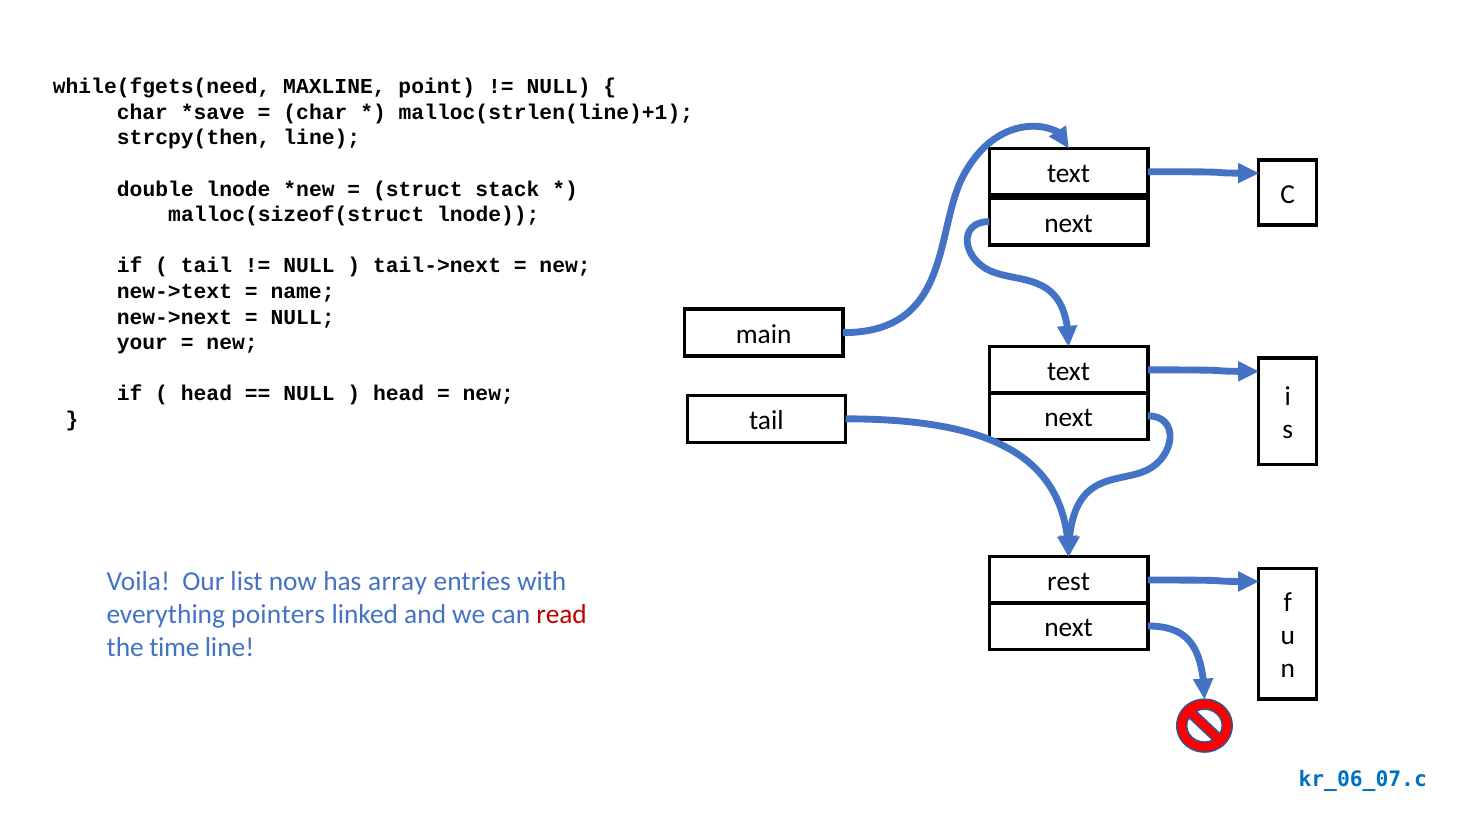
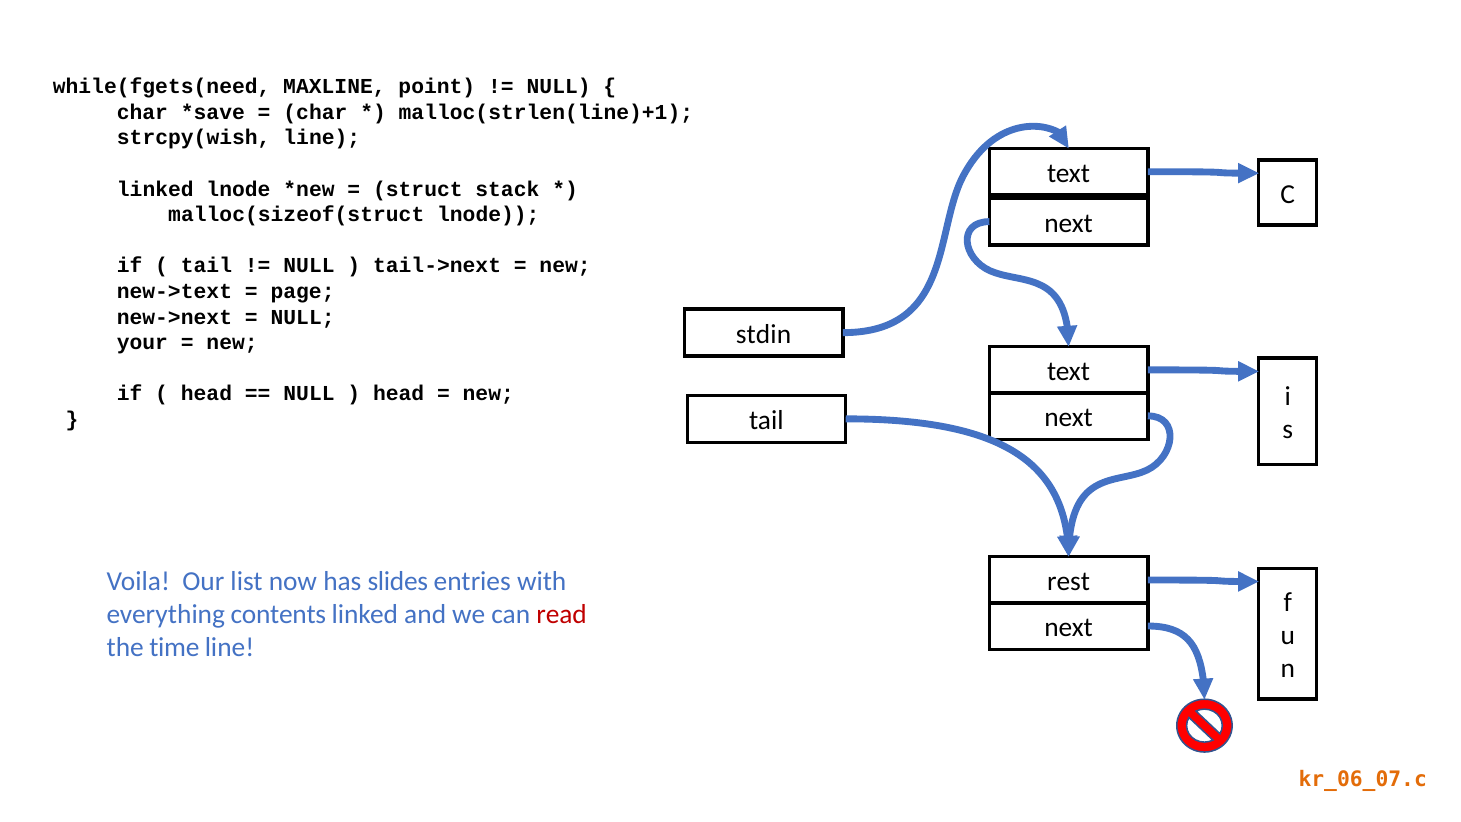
strcpy(then: strcpy(then -> strcpy(wish (194, 138)
double: double -> linked (155, 189)
name: name -> page (303, 291)
main: main -> stdin (764, 334)
array: array -> slides (398, 581)
pointers: pointers -> contents (278, 614)
kr_06_07.c colour: blue -> orange (1363, 779)
